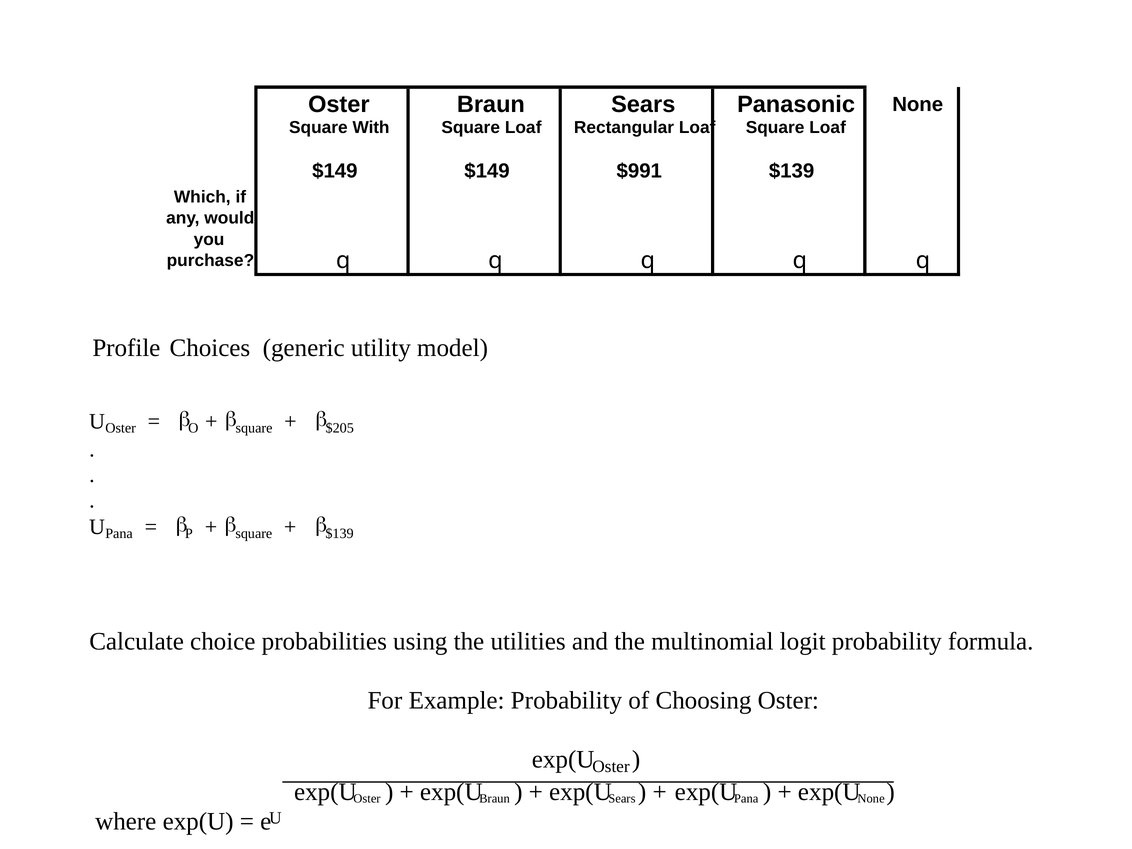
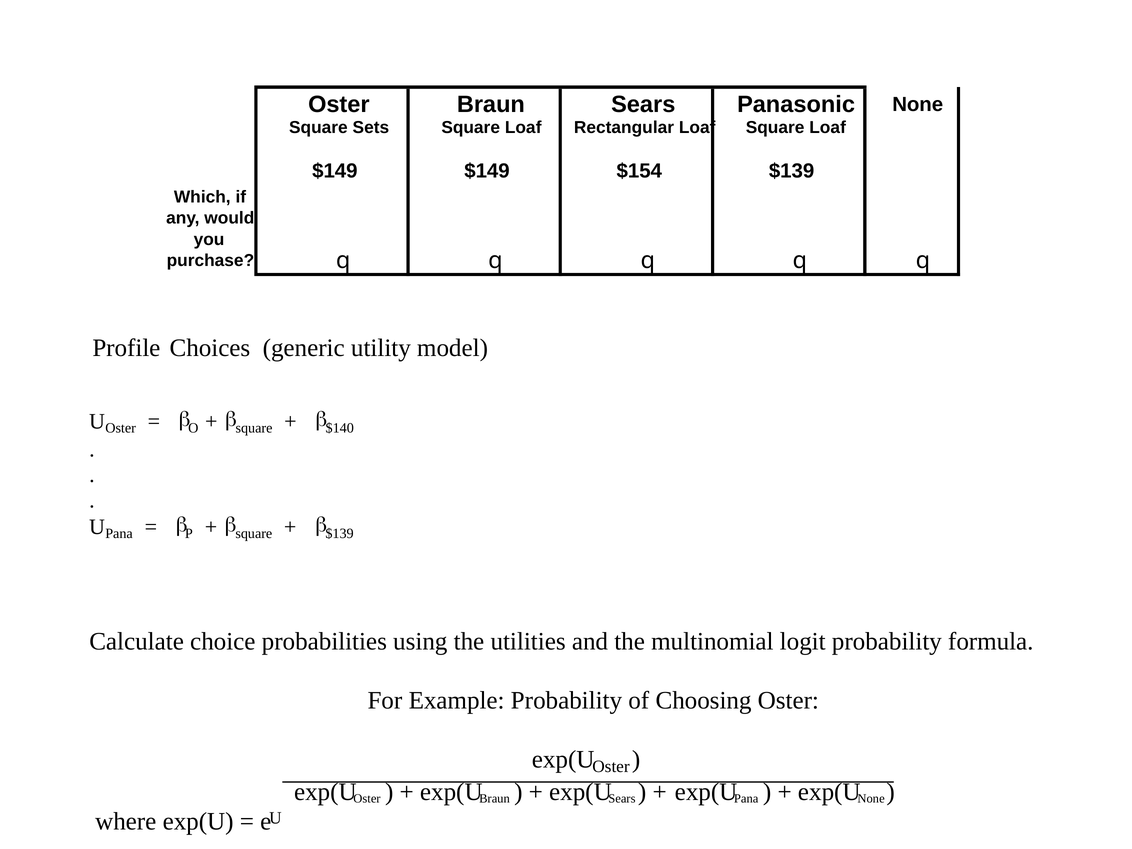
With: With -> Sets (371, 128)
$991: $991 -> $154 (639, 171)
$205: $205 -> $140 (340, 428)
